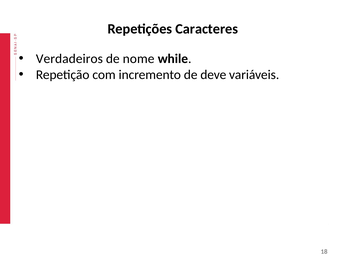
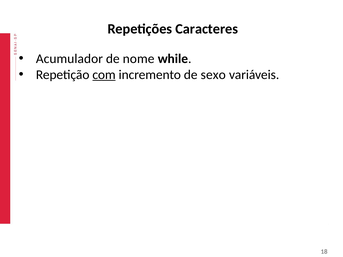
Verdadeiros: Verdadeiros -> Acumulador (69, 59)
com underline: none -> present (104, 75)
deve: deve -> sexo (213, 75)
